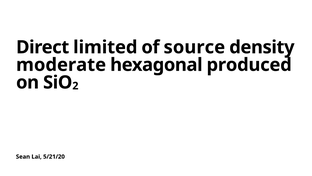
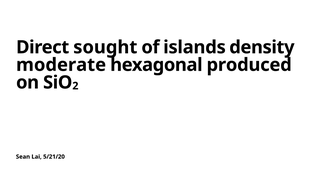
limited: limited -> sought (105, 47)
source: source -> islands (194, 47)
